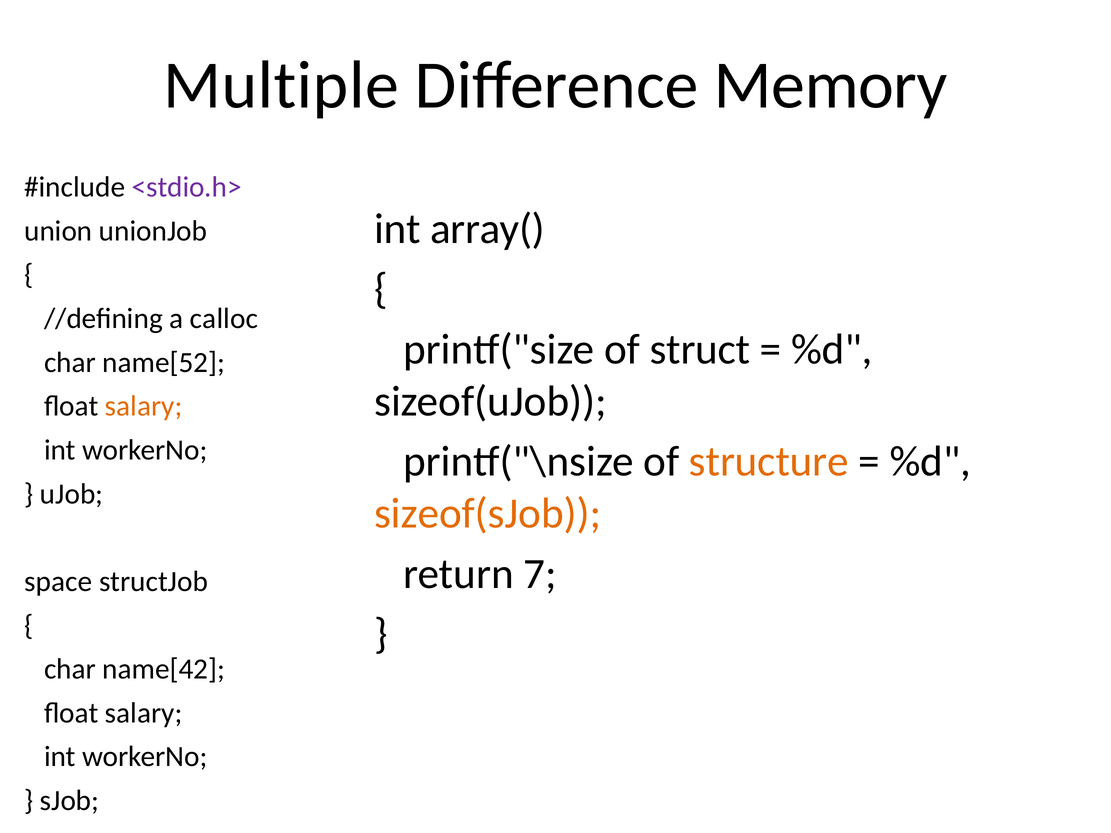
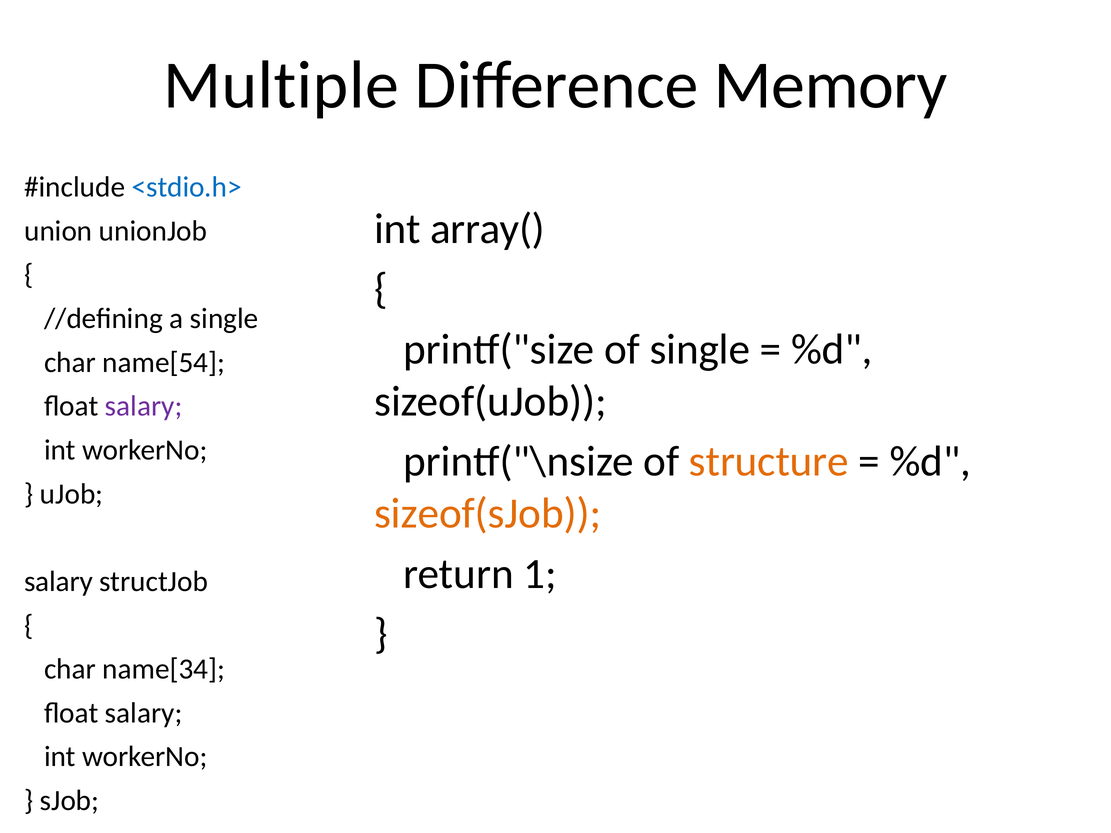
<stdio.h> colour: purple -> blue (187, 187)
a calloc: calloc -> single (224, 319)
of struct: struct -> single (700, 350)
name[52: name[52 -> name[54 (164, 363)
salary colour: orange -> purple (144, 406)
7: 7 -> 1 (540, 574)
space: space -> salary (59, 582)
name[42: name[42 -> name[34 (164, 669)
